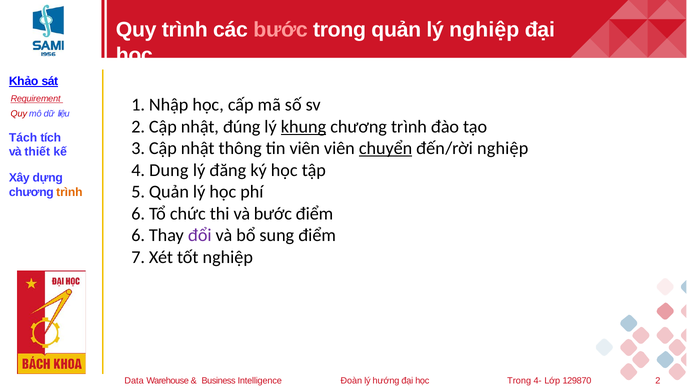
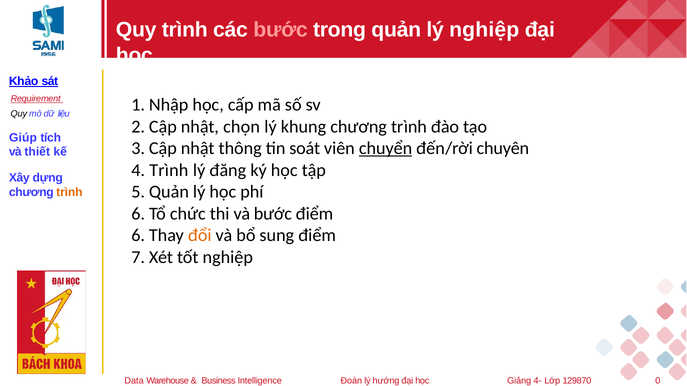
Quy colour: red -> black (19, 114)
đúng: đúng -> chọn (242, 127)
khung underline: present -> none (304, 127)
Tách: Tách -> Giúp (23, 138)
tin viên: viên -> soát (305, 149)
đến/rời nghiệp: nghiệp -> chuyên (503, 149)
4 Dung: Dung -> Trình (169, 170)
đổi colour: purple -> orange (200, 236)
học Trong: Trong -> Giảng (519, 381)
129870 2: 2 -> 0 (658, 381)
